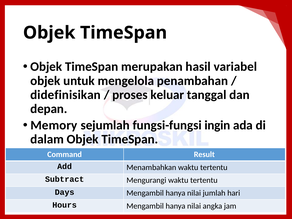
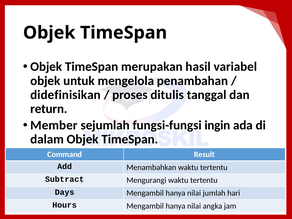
keluar: keluar -> ditulis (167, 95)
depan: depan -> return (49, 109)
Memory: Memory -> Member (54, 125)
